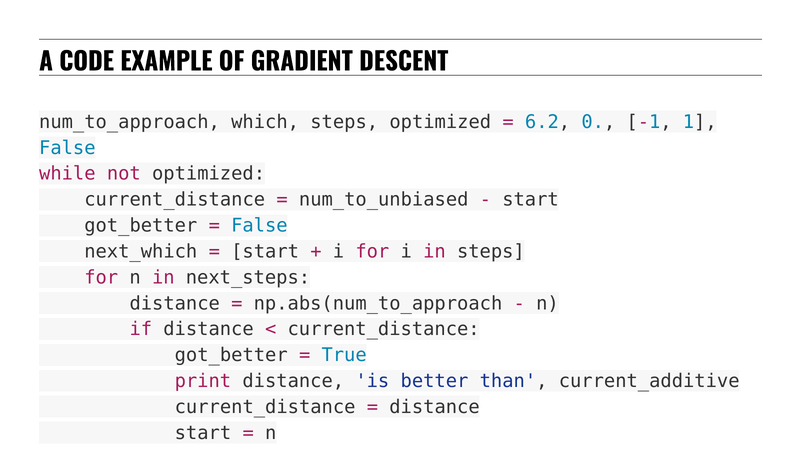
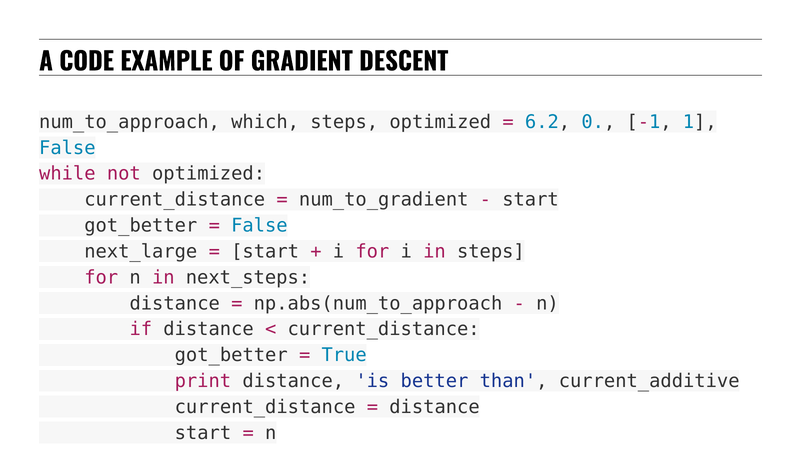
num_to_unbiased: num_to_unbiased -> num_to_gradient (384, 200)
next_which: next_which -> next_large (141, 251)
